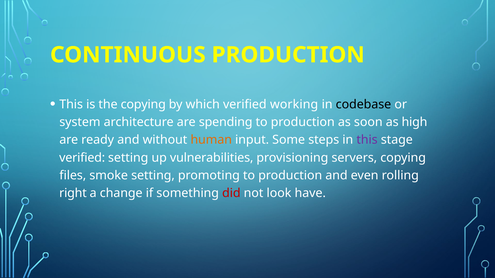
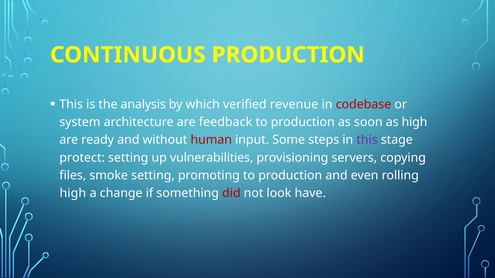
the copying: copying -> analysis (143, 104)
working: working -> revenue (294, 104)
codebase colour: black -> red (363, 104)
spending: spending -> feedback (226, 122)
human colour: orange -> red (211, 140)
verified: verified -> protect (82, 158)
right: right -> high (73, 194)
